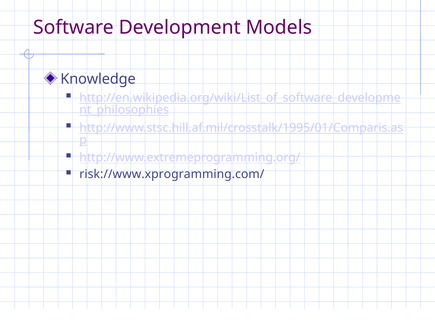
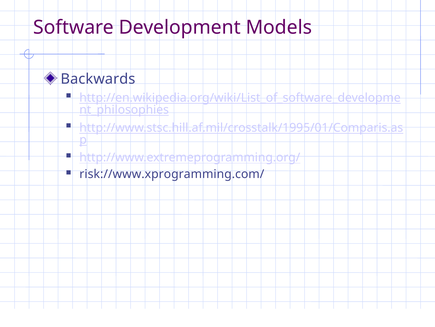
Knowledge: Knowledge -> Backwards (98, 79)
